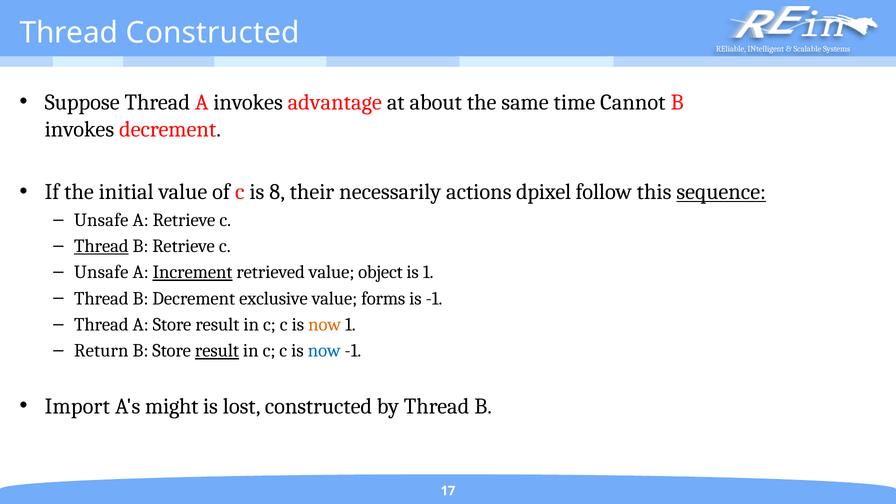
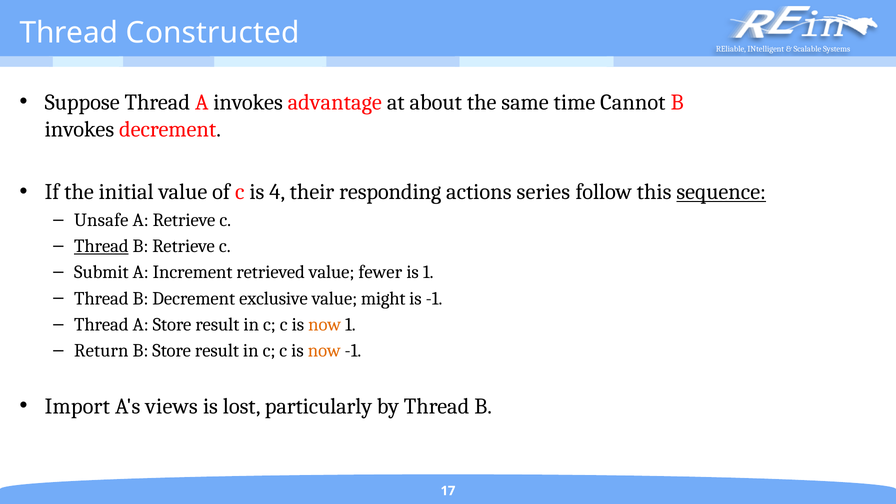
8: 8 -> 4 (277, 192)
necessarily: necessarily -> responding (390, 192)
dpixel: dpixel -> series (543, 192)
Unsafe: Unsafe -> Submit (101, 272)
Increment underline: present -> none (193, 272)
object: object -> fewer (380, 272)
forms: forms -> might (383, 298)
result underline: present -> none (217, 351)
now colour: blue -> orange (324, 351)
might: might -> views (172, 406)
lost constructed: constructed -> particularly (318, 406)
